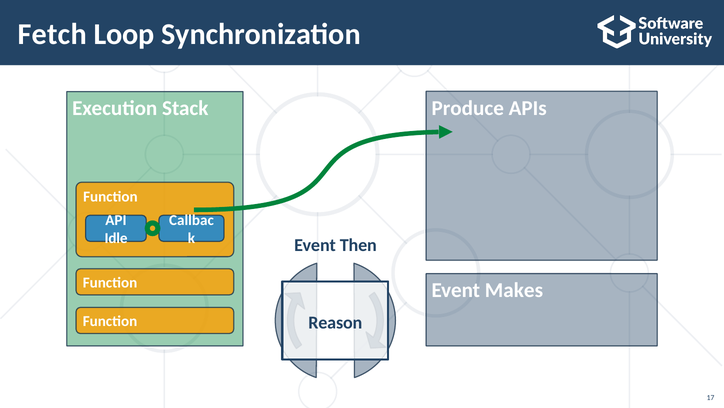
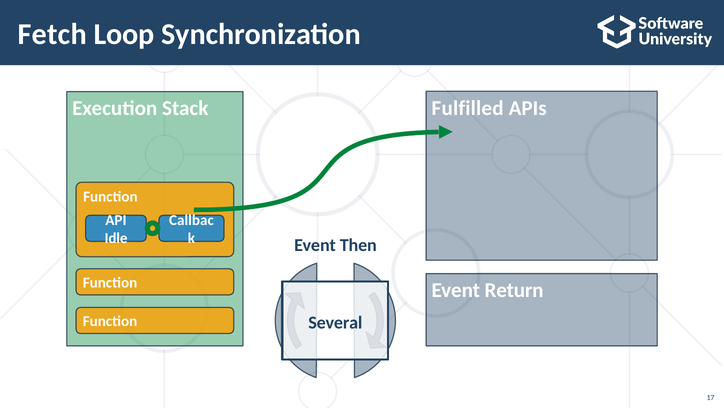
Produce: Produce -> Fulfilled (468, 108)
Makes: Makes -> Return (514, 290)
Reason: Reason -> Several (335, 322)
